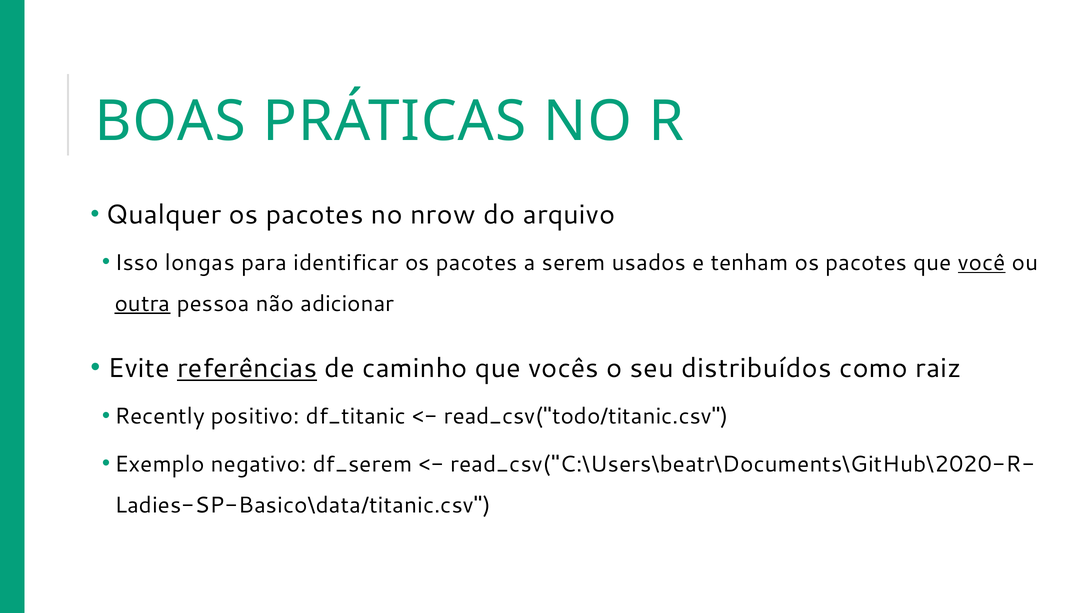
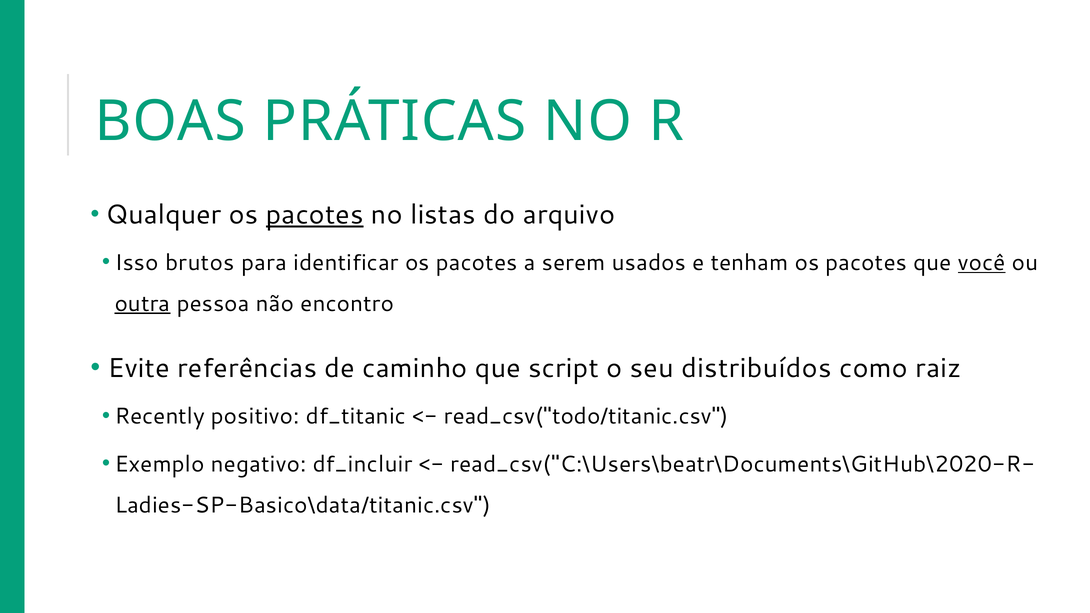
pacotes underline: none -> present (315, 215)
nrow: nrow -> listas (443, 215)
longas: longas -> brutos (200, 263)
adicionar: adicionar -> encontro (347, 304)
referências underline: present -> none (247, 368)
vocês: vocês -> script (564, 368)
df_serem: df_serem -> df_incluir (362, 464)
